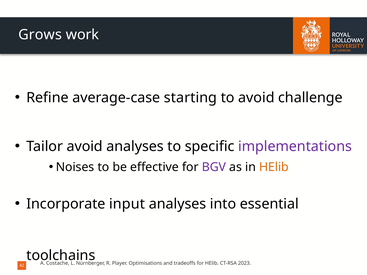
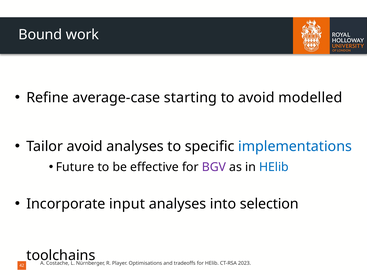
Grows: Grows -> Bound (40, 35)
challenge: challenge -> modelled (310, 98)
implementations colour: purple -> blue (295, 147)
Noises: Noises -> Future (75, 167)
HElib colour: orange -> blue (274, 167)
essential: essential -> selection (269, 204)
